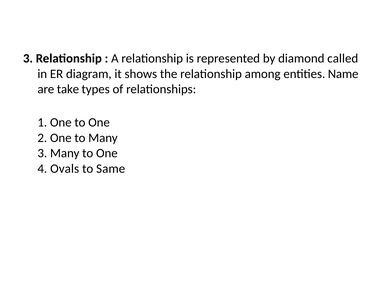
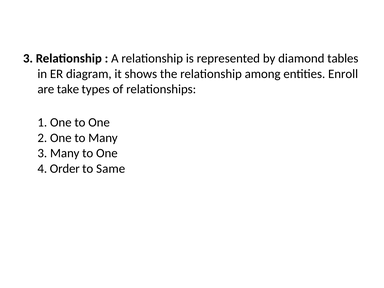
called: called -> tables (343, 58)
Name: Name -> Enroll (343, 74)
Ovals: Ovals -> Order (65, 169)
